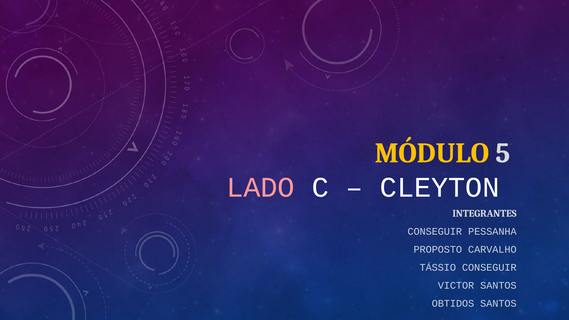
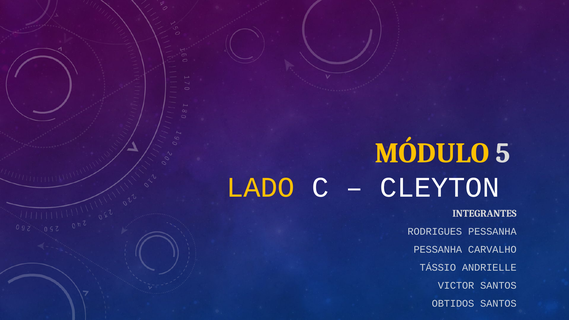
LADO colour: pink -> yellow (261, 187)
CONSEGUIR: CONSEGUIR -> RODRIGUES (435, 232)
PROPOSTO: PROPOSTO -> PESSANHA (438, 250)
TÁSSIO CONSEGUIR: CONSEGUIR -> ANDRIELLE (489, 268)
